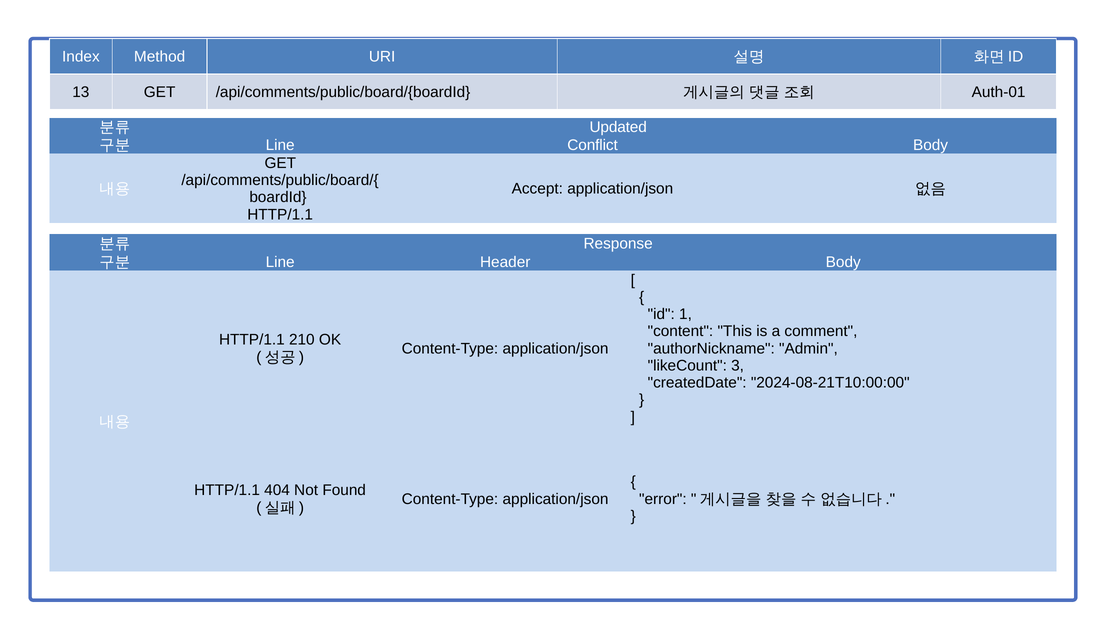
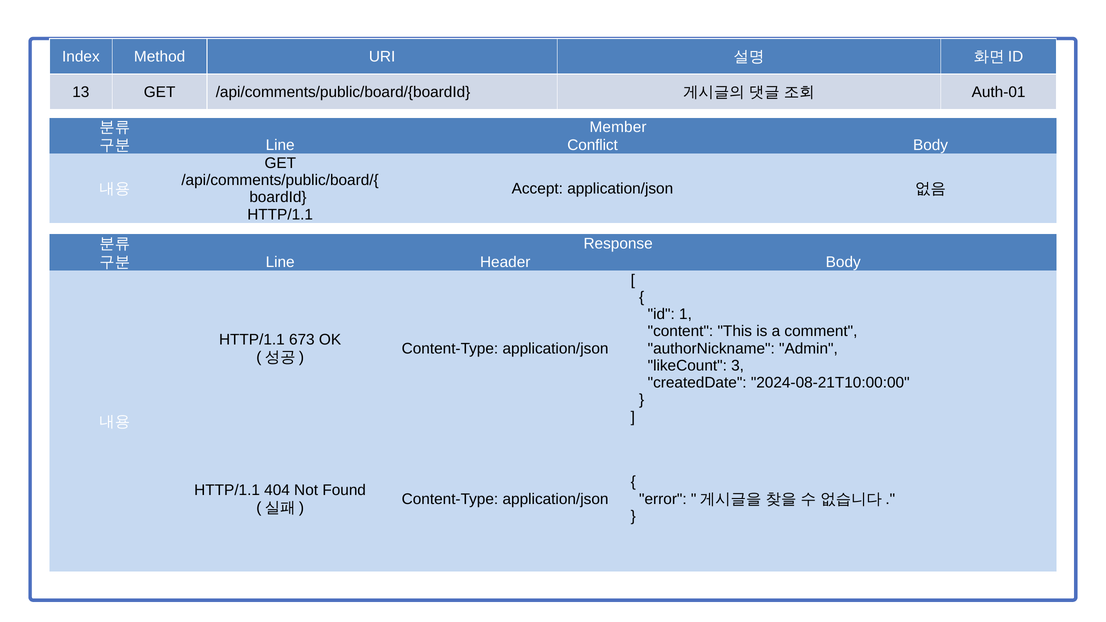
Updated: Updated -> Member (618, 127)
210: 210 -> 673 (302, 340)
